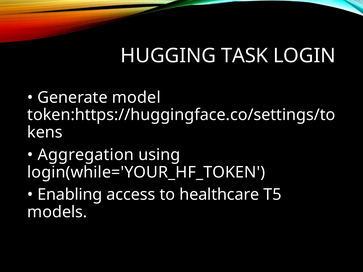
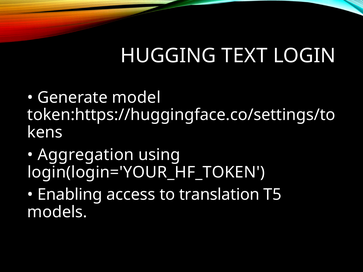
TASK: TASK -> TEXT (244, 56)
login(while='YOUR_HF_TOKEN: login(while='YOUR_HF_TOKEN -> login(login='YOUR_HF_TOKEN (146, 172)
healthcare: healthcare -> translation (219, 195)
